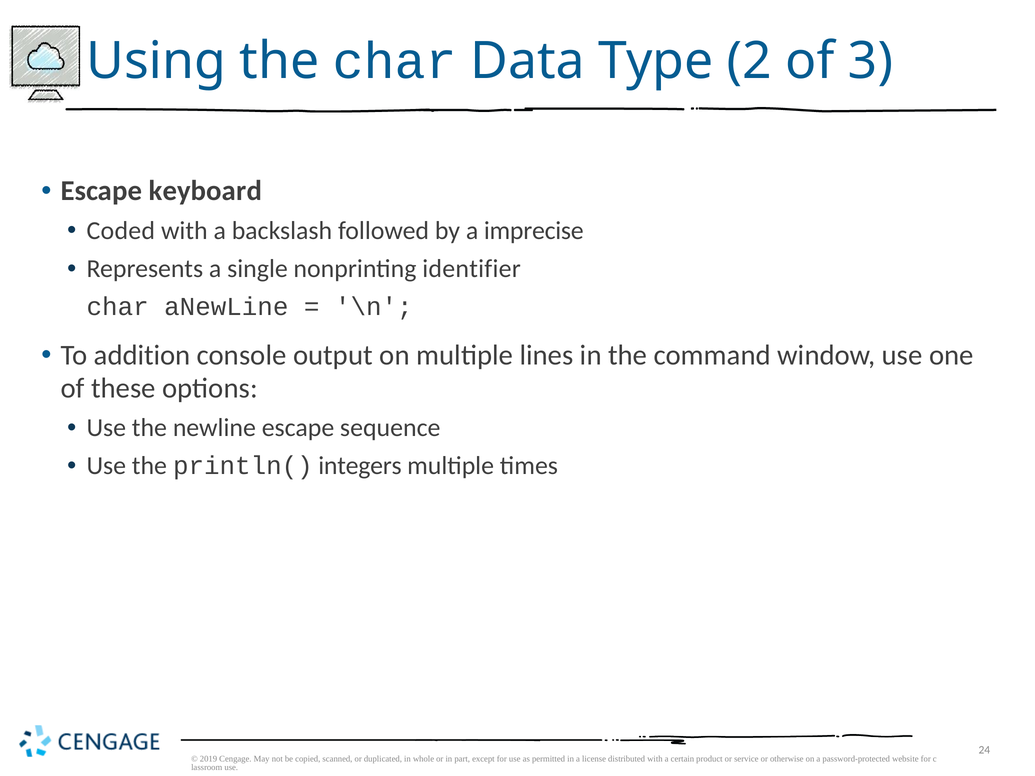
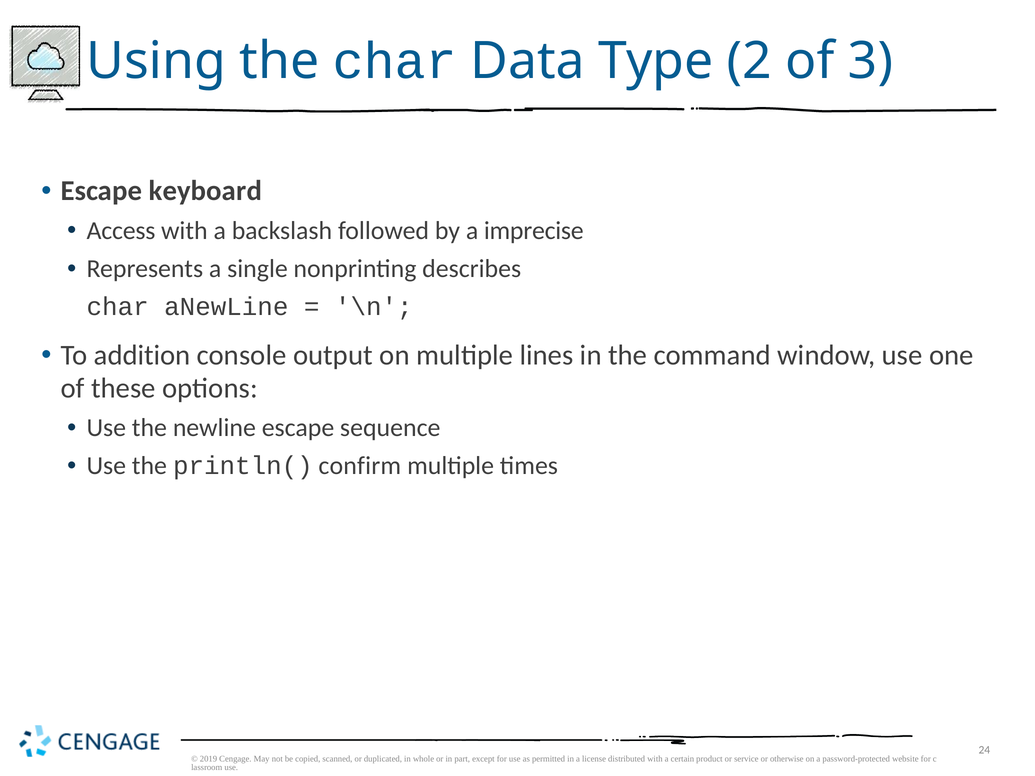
Coded: Coded -> Access (121, 231)
identifier: identifier -> describes (472, 269)
integers: integers -> confirm (360, 466)
